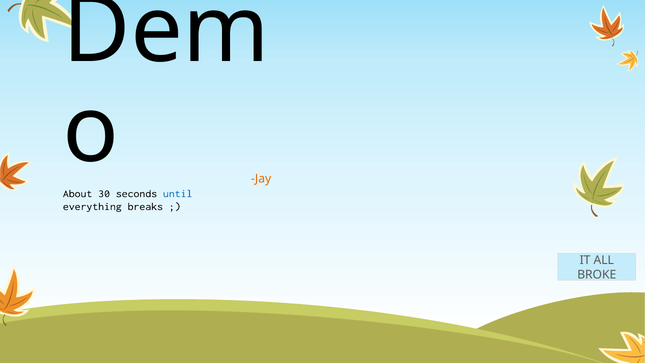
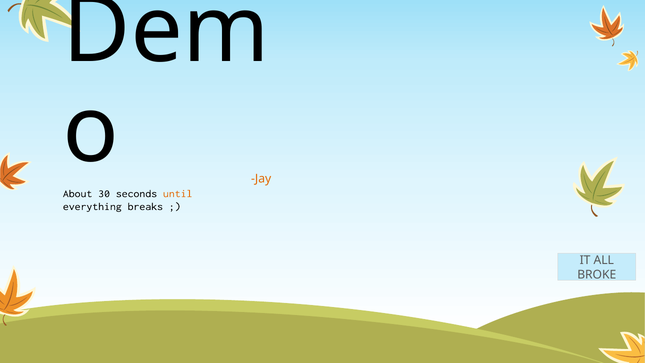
until colour: blue -> orange (178, 193)
